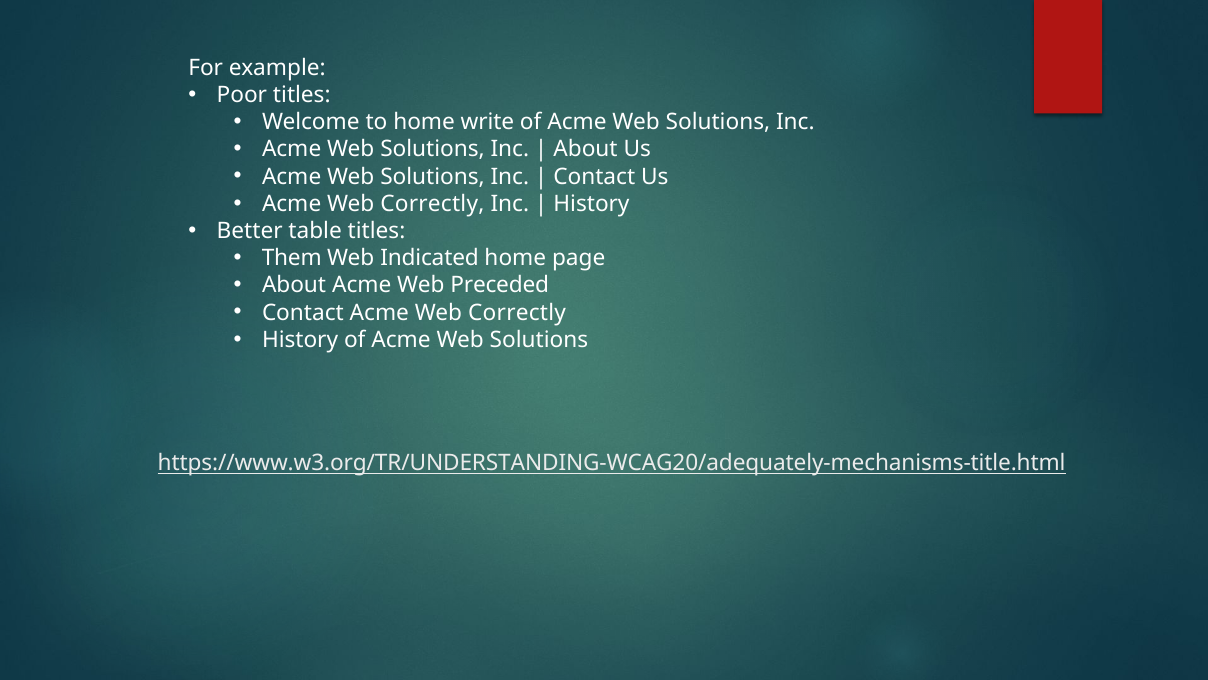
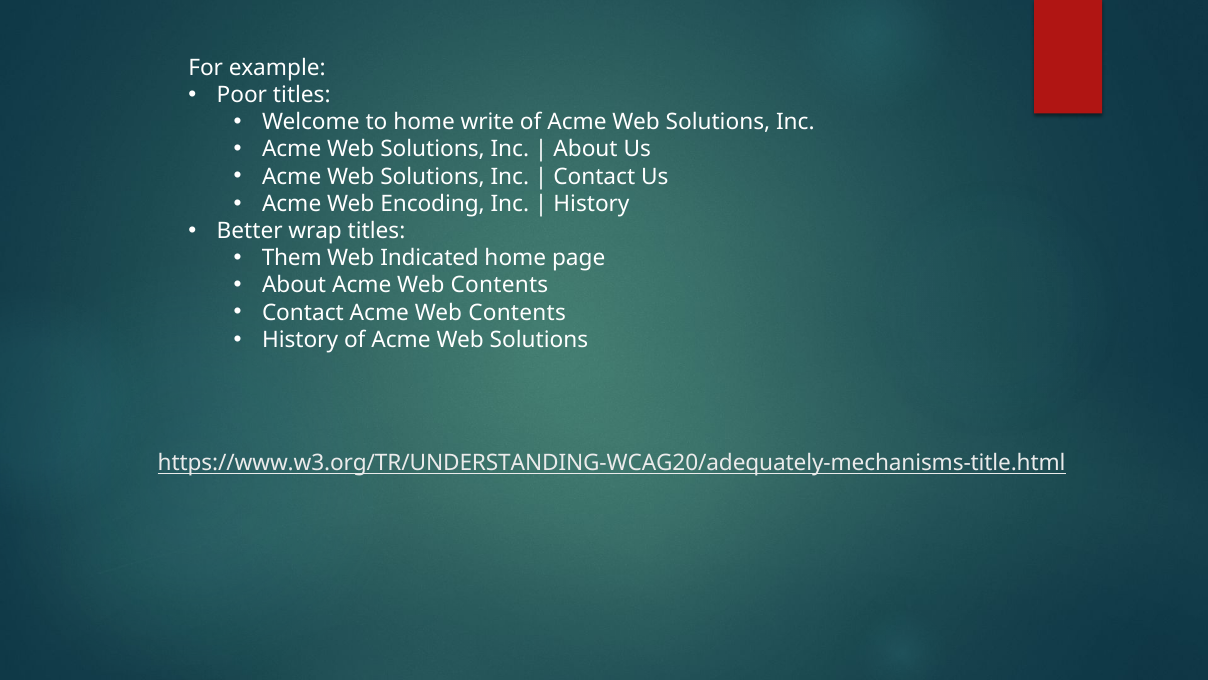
Correctly: Correctly -> Encoding (433, 204)
table: table -> wrap (315, 231)
About Acme Web Preceded: Preceded -> Contents (499, 285)
Contact Acme Web Correctly: Correctly -> Contents (517, 312)
